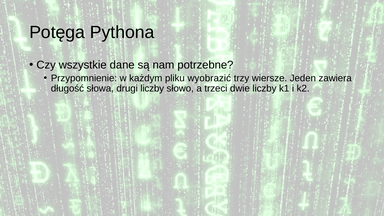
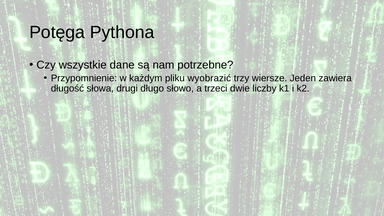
drugi liczby: liczby -> długo (152, 89)
